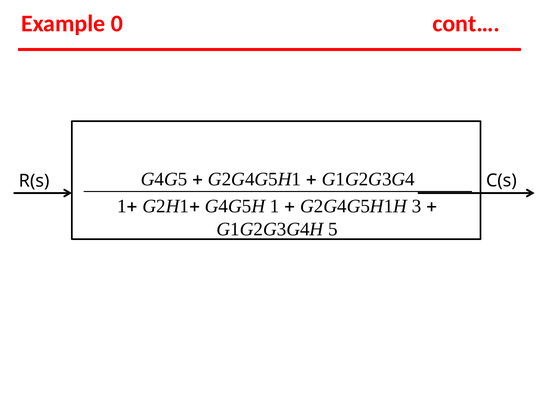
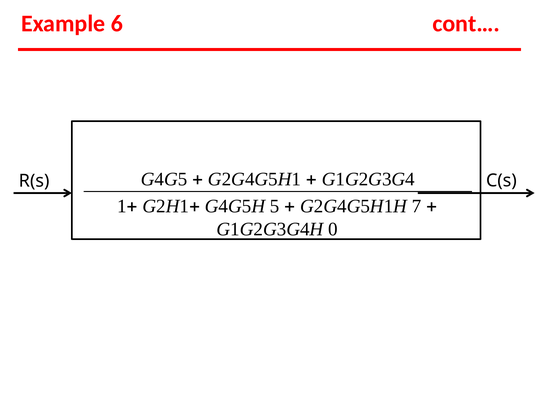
0: 0 -> 6 (117, 24)
G4G5H 1: 1 -> 5 (275, 206)
3: 3 -> 7 (417, 206)
5: 5 -> 0 (333, 229)
